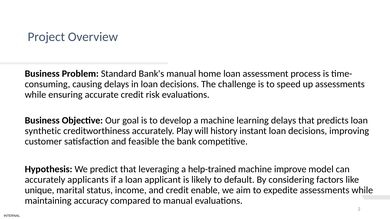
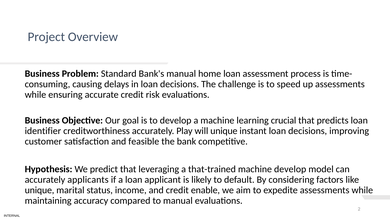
learning delays: delays -> crucial (284, 121)
synthetic: synthetic -> identifier (43, 131)
will history: history -> unique (224, 131)
help-trained: help-trained -> that-trained (212, 169)
machine improve: improve -> develop (290, 169)
